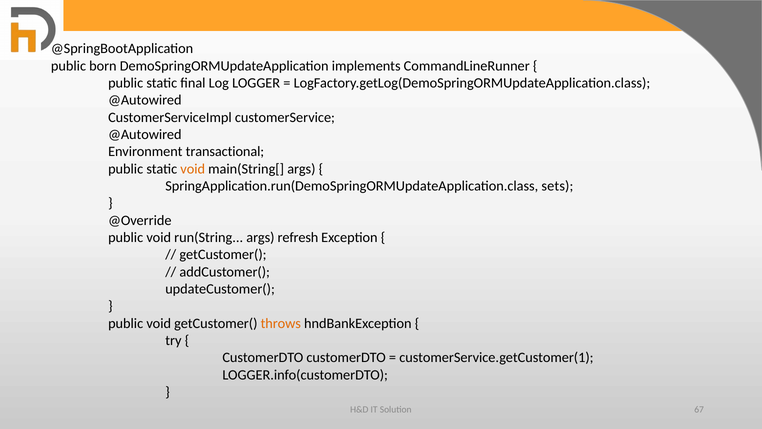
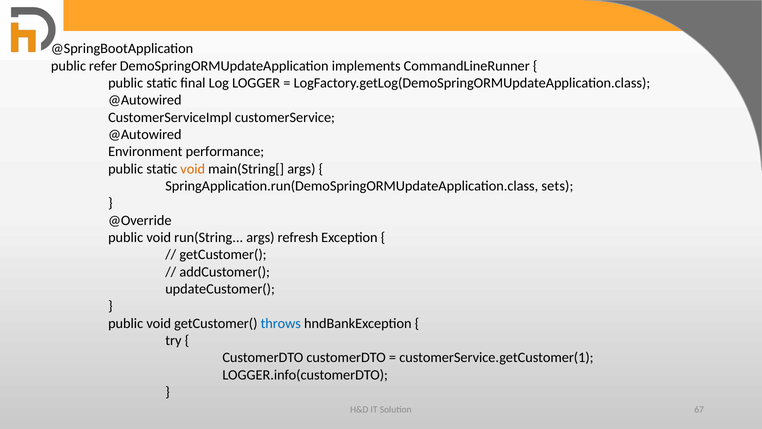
born: born -> refer (103, 66)
transactional: transactional -> performance (225, 152)
throws colour: orange -> blue (281, 323)
